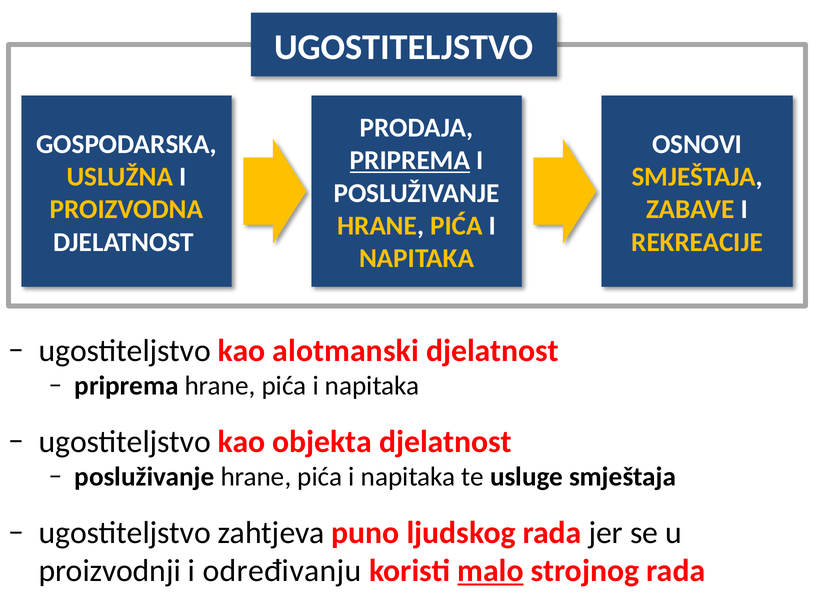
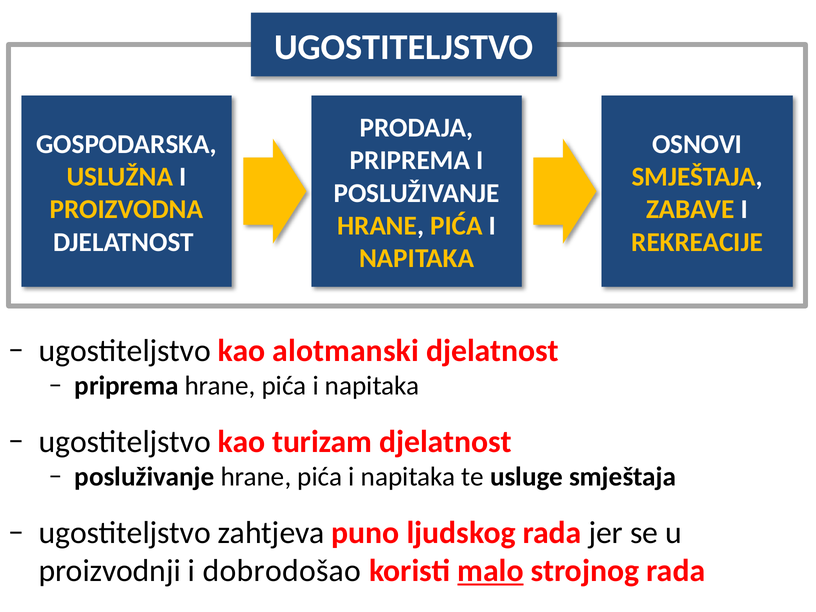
PRIPREMA underline: present -> none (410, 160)
objekta: objekta -> turizam (322, 442)
određivanju: određivanju -> dobrodošao (282, 571)
